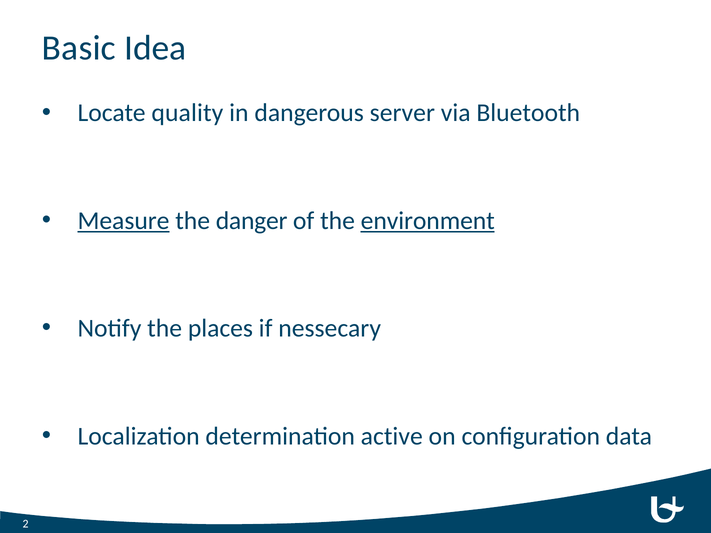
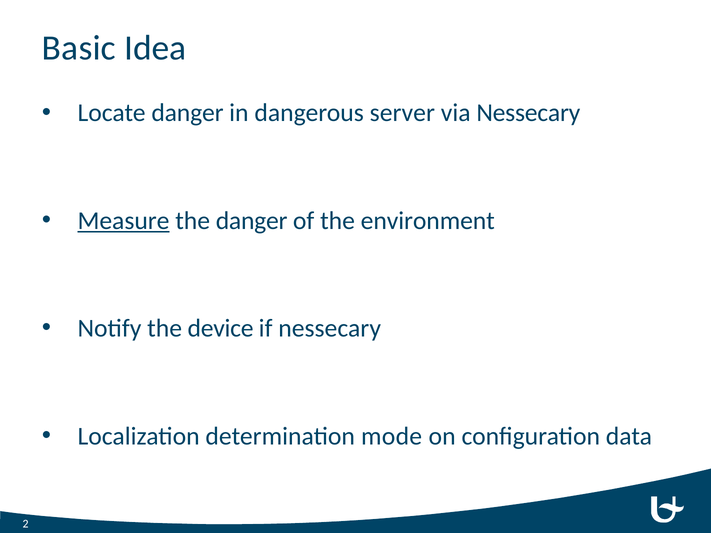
Locate quality: quality -> danger (187, 113)
via Bluetooth: Bluetooth -> Nessecary (528, 113)
environment underline: present -> none (428, 221)
places: places -> device (221, 329)
active: active -> mode (392, 436)
